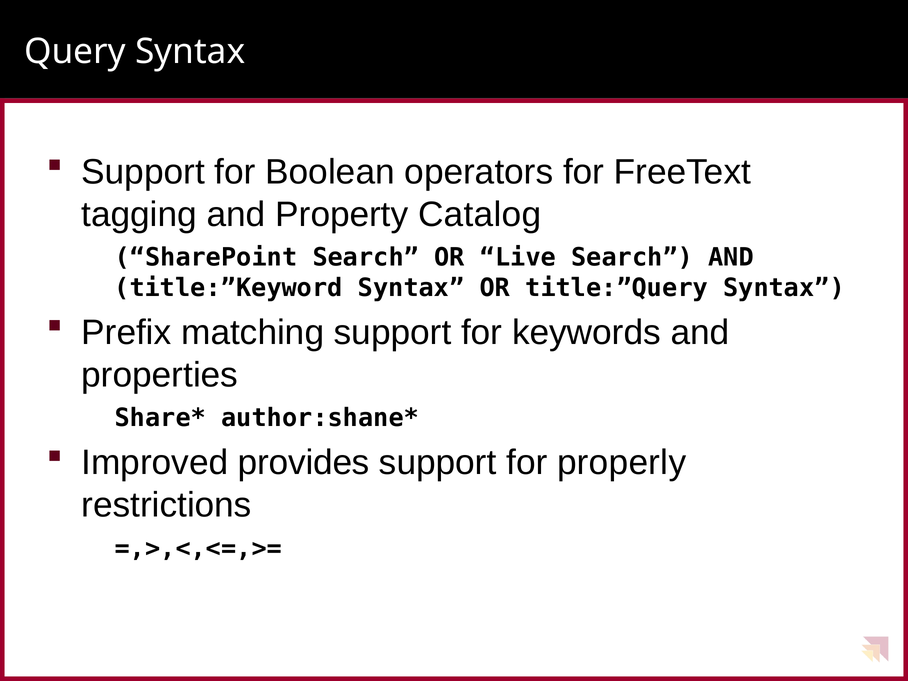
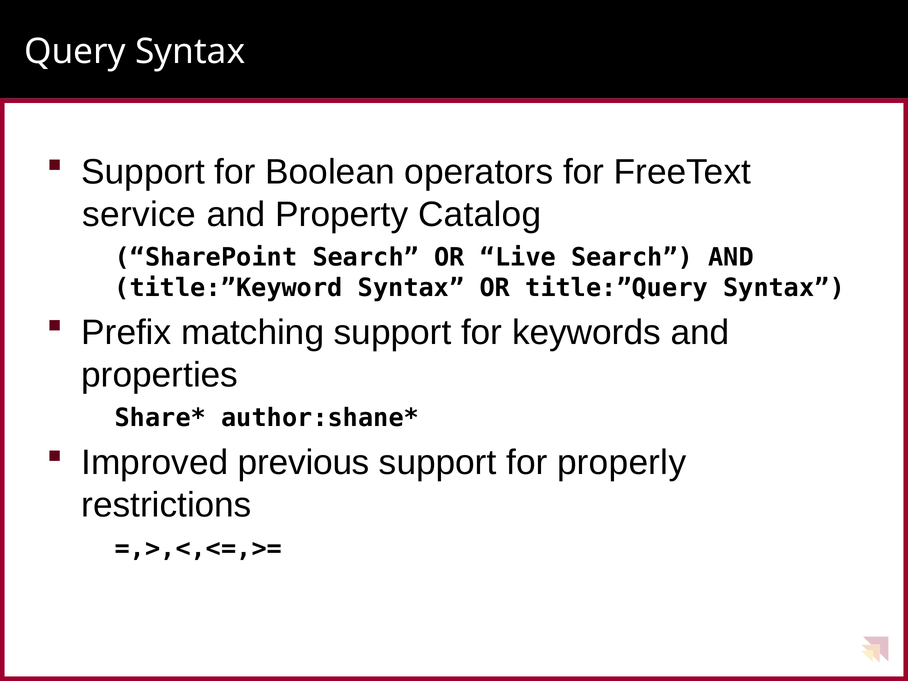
tagging: tagging -> service (139, 214)
provides: provides -> previous (304, 463)
